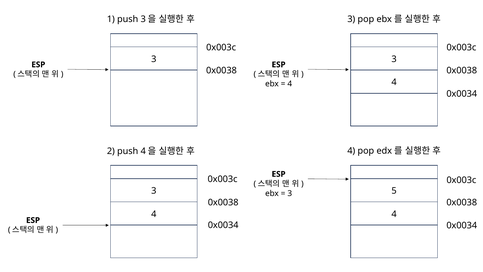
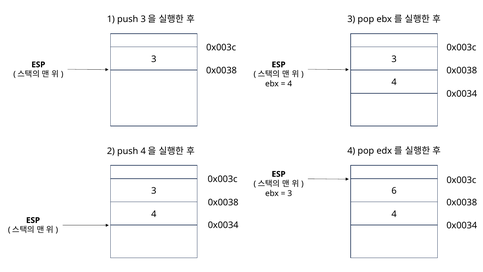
5: 5 -> 6 (394, 191)
